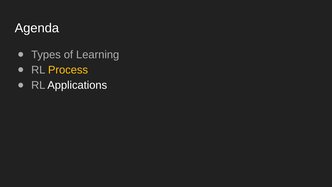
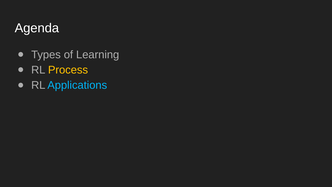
Applications colour: white -> light blue (77, 85)
